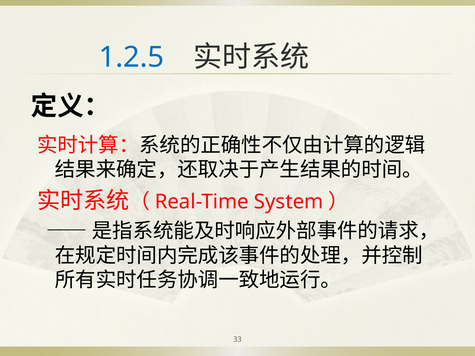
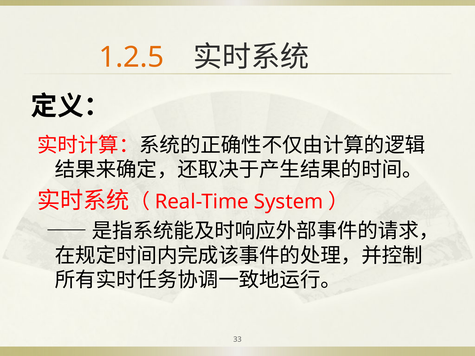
1.2.5 colour: blue -> orange (132, 57)
